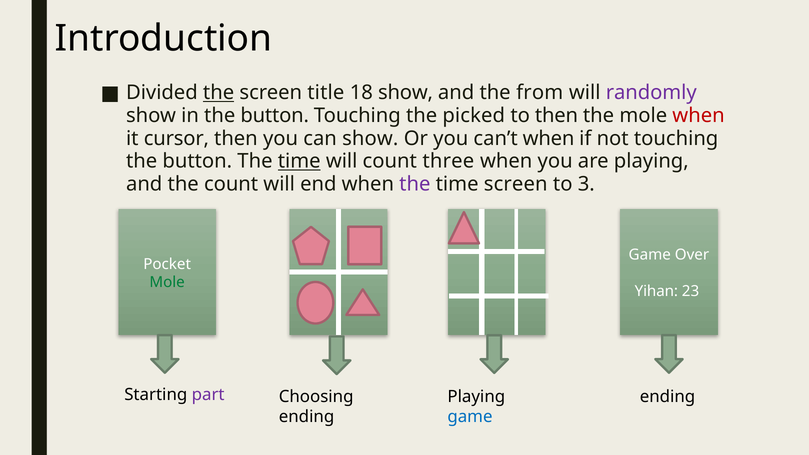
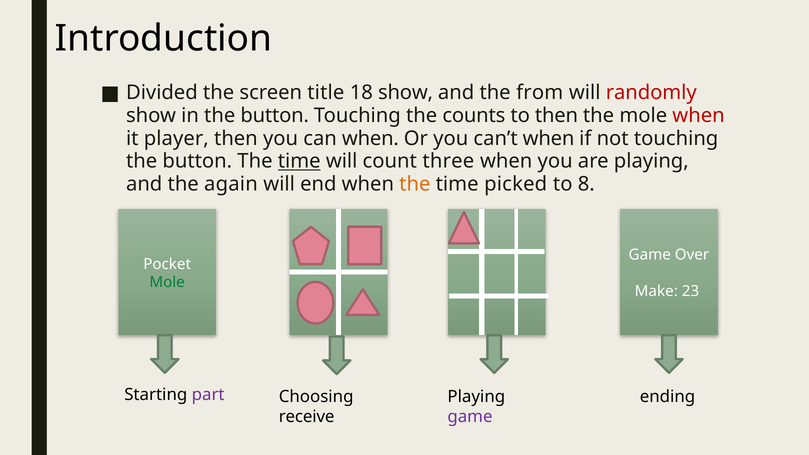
the underline: present -> none (219, 93)
randomly colour: purple -> red (651, 93)
picked: picked -> counts (474, 116)
cursor: cursor -> player (176, 138)
can show: show -> when (370, 138)
the count: count -> again (231, 184)
the colour: purple -> orange (415, 184)
time screen: screen -> picked (516, 184)
3: 3 -> 8 (586, 184)
Yihan: Yihan -> Make (656, 291)
ending: ending -> receive (307, 417)
game colour: blue -> purple (470, 417)
